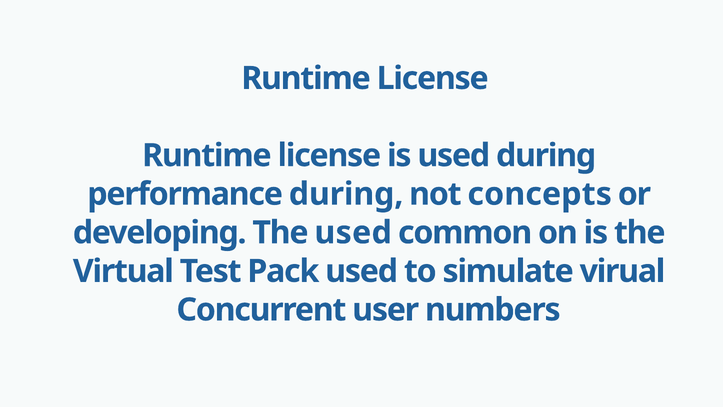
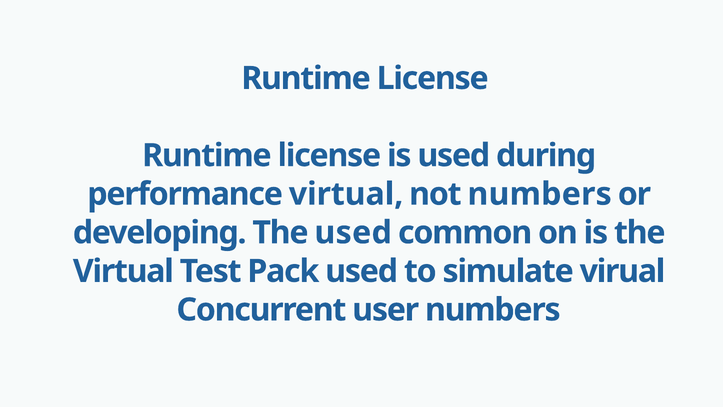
performance during: during -> virtual (346, 194)
not concepts: concepts -> numbers (540, 194)
